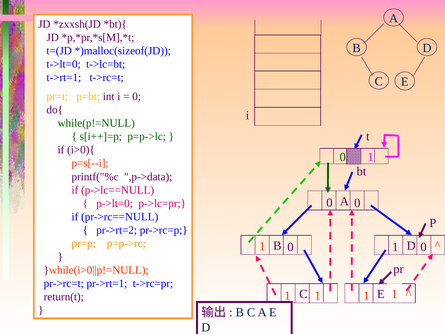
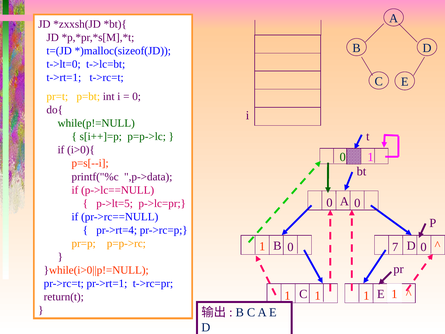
p->lt=0: p->lt=0 -> p->lt=5 (115, 203)
pr->rt=2: pr->rt=2 -> pr->rt=4 (117, 230)
1: 1 -> 7 (395, 247)
